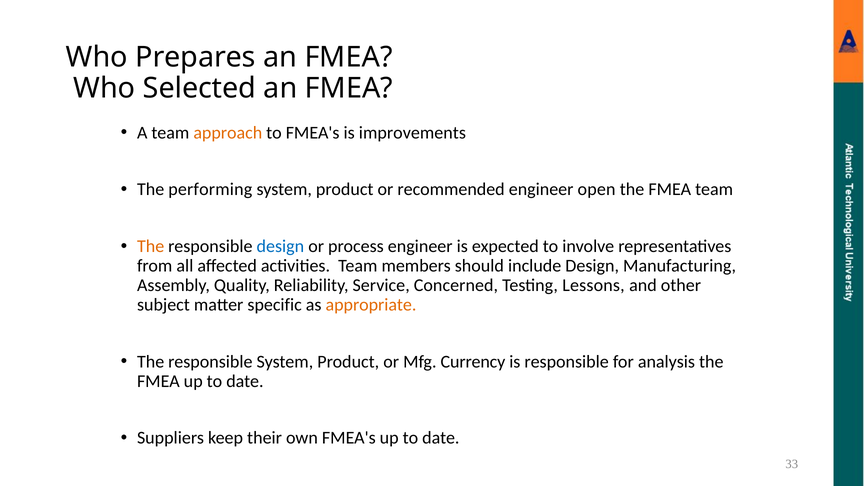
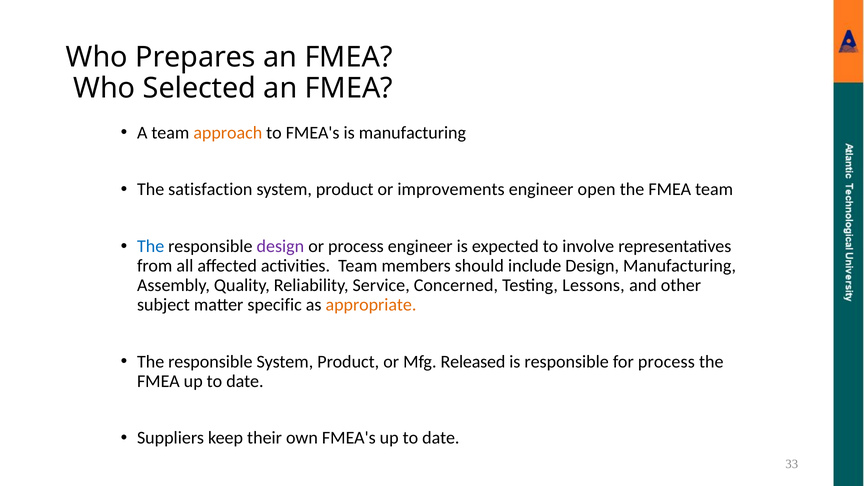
is improvements: improvements -> manufacturing (412, 133)
performing: performing -> satisfaction (210, 190)
recommended: recommended -> improvements (451, 190)
The colour: orange -> blue (151, 246)
design colour: blue -> purple (280, 246)
Currency: Currency -> Released (473, 362)
for analysis: analysis -> process (666, 362)
